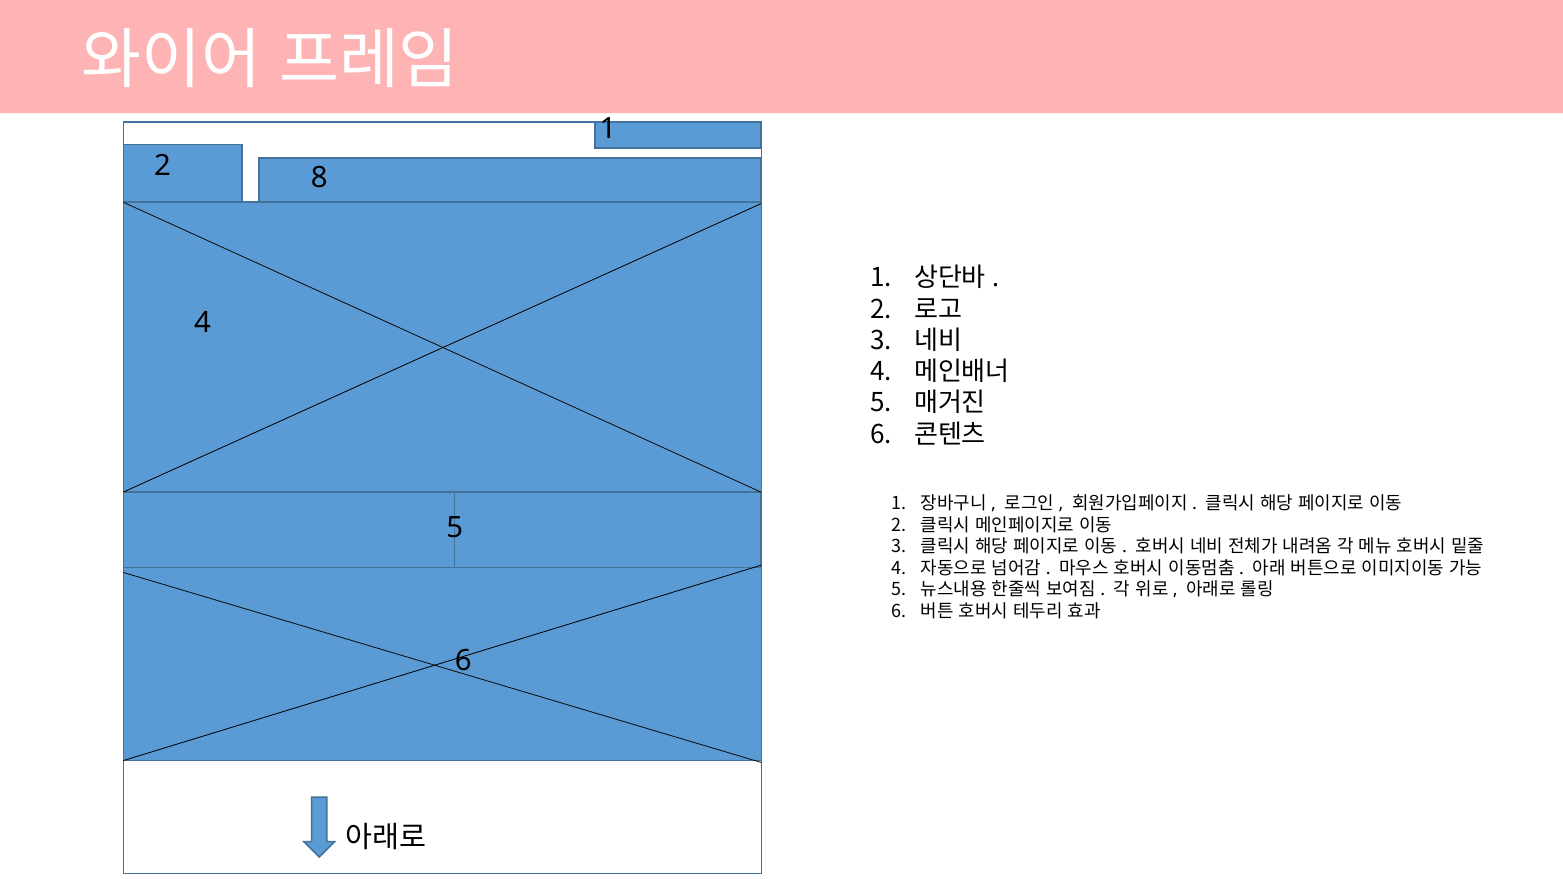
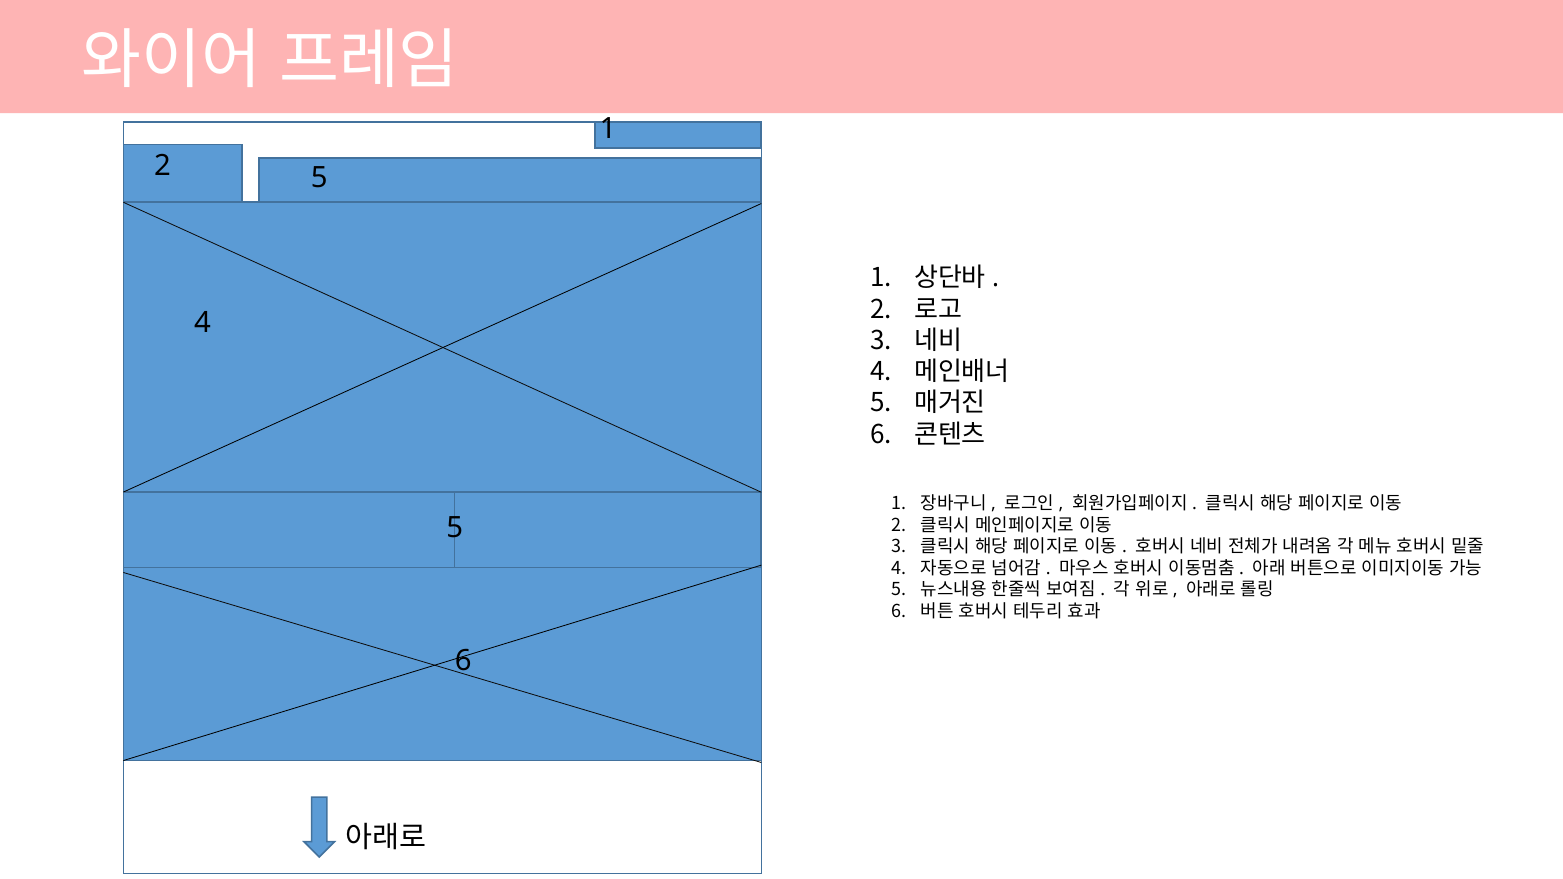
2 8: 8 -> 5 (319, 178)
